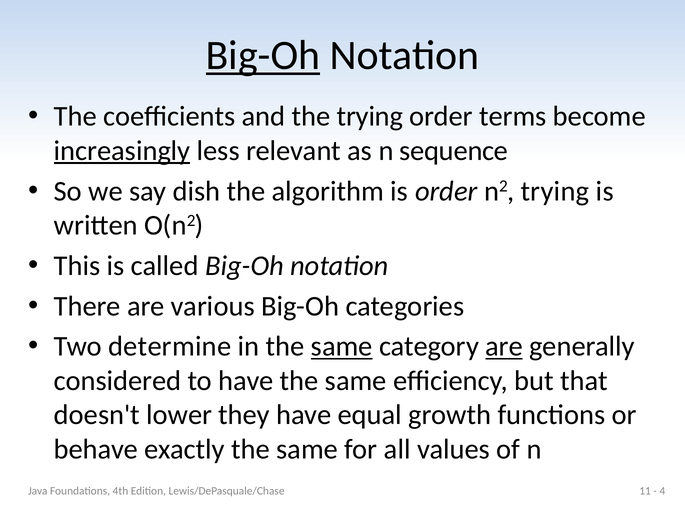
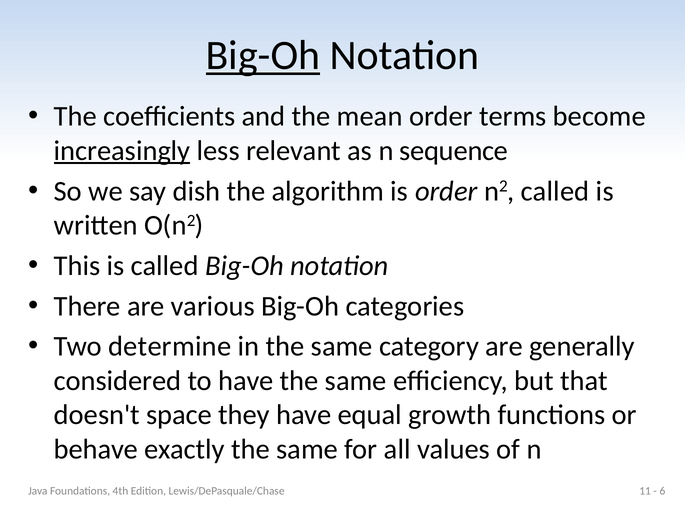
the trying: trying -> mean (370, 116)
n2 trying: trying -> called (555, 191)
same underline: present -> none (342, 346)
are underline: present -> none (504, 346)
lower: lower -> space (179, 415)
4: 4 -> 6 (662, 491)
